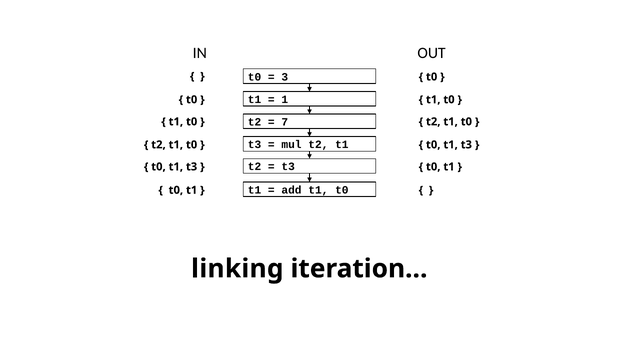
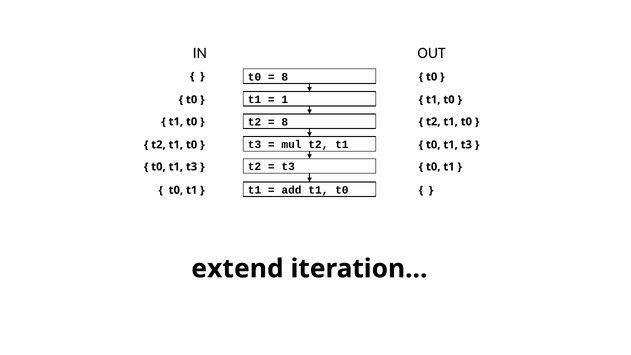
3: 3 -> 8 (285, 77)
7: 7 -> 8 (285, 122)
linking: linking -> extend (237, 269)
